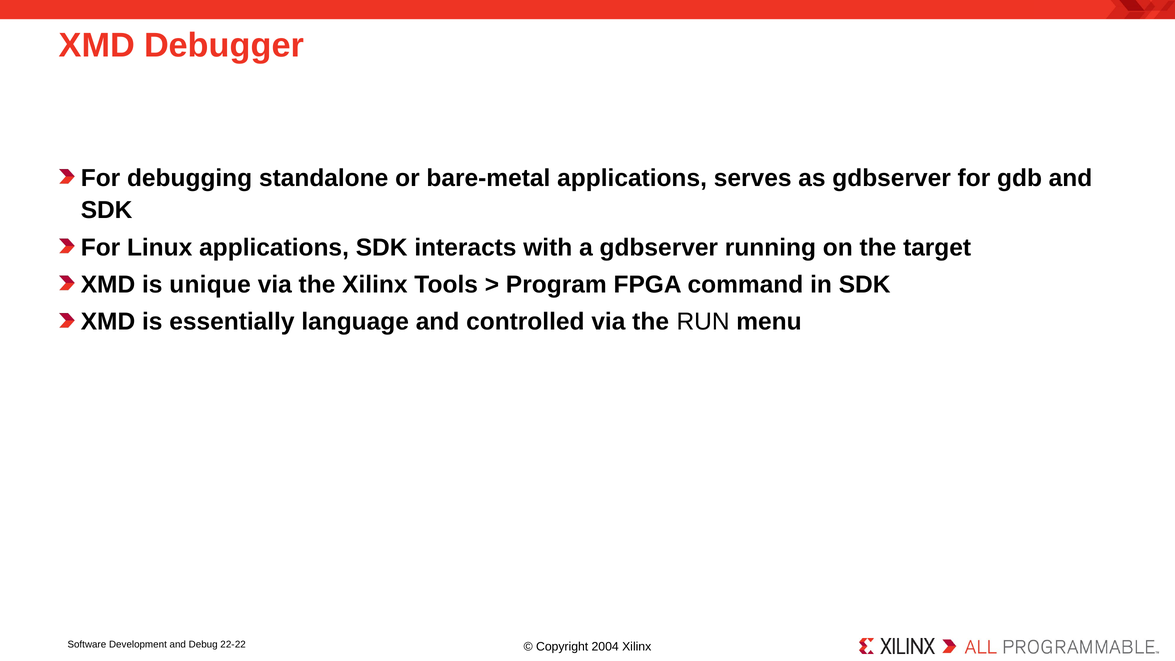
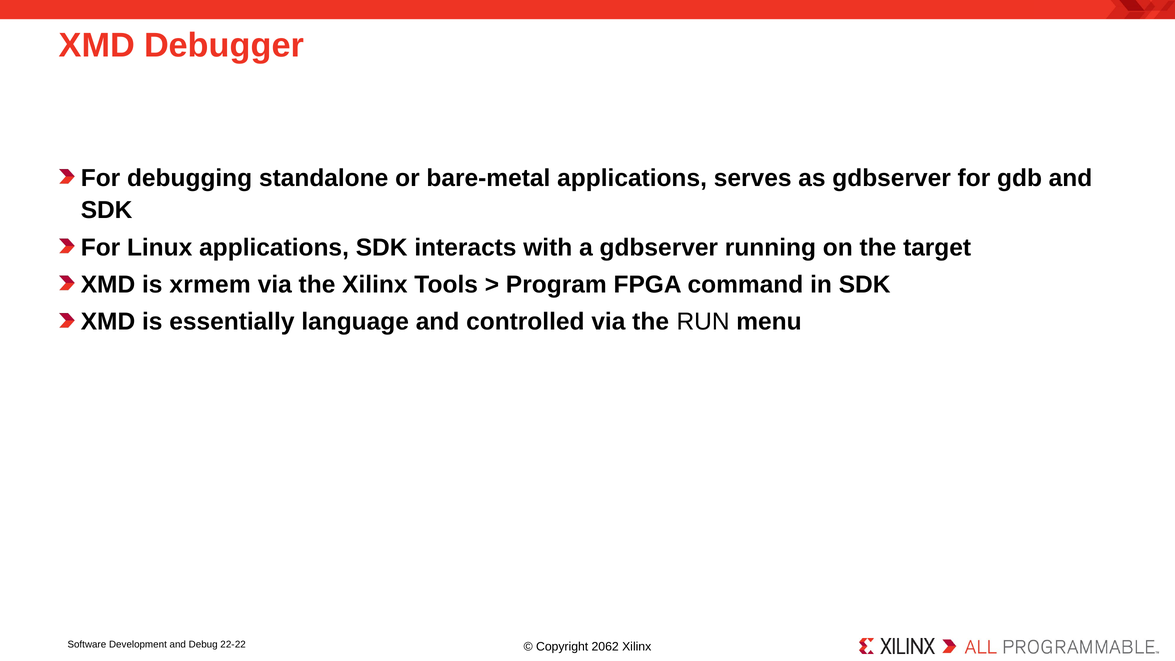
unique: unique -> xrmem (210, 285)
2004: 2004 -> 2062 (605, 647)
